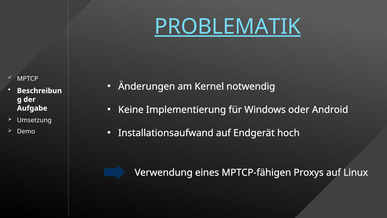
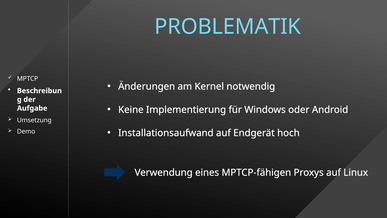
PROBLEMATIK underline: present -> none (228, 27)
